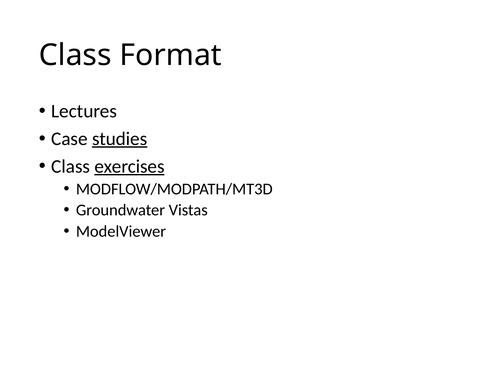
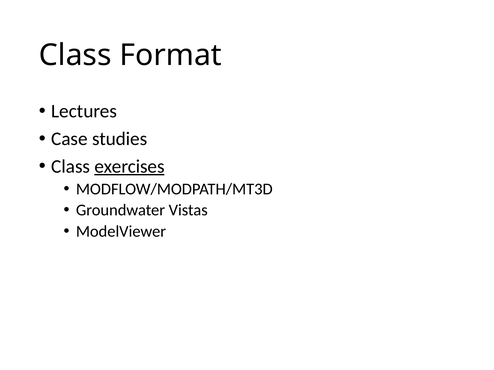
studies underline: present -> none (120, 139)
